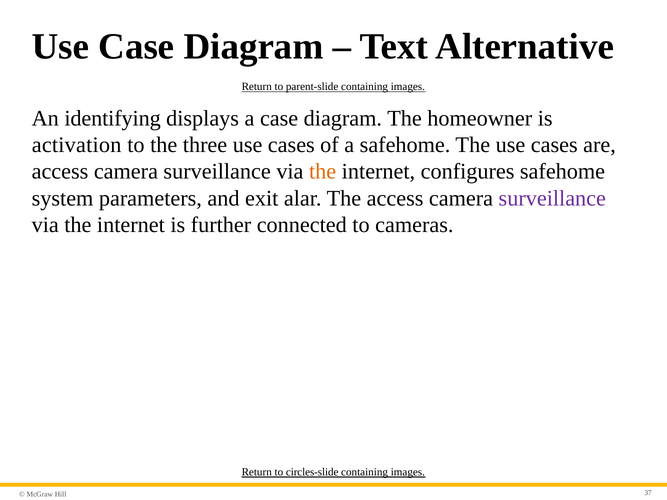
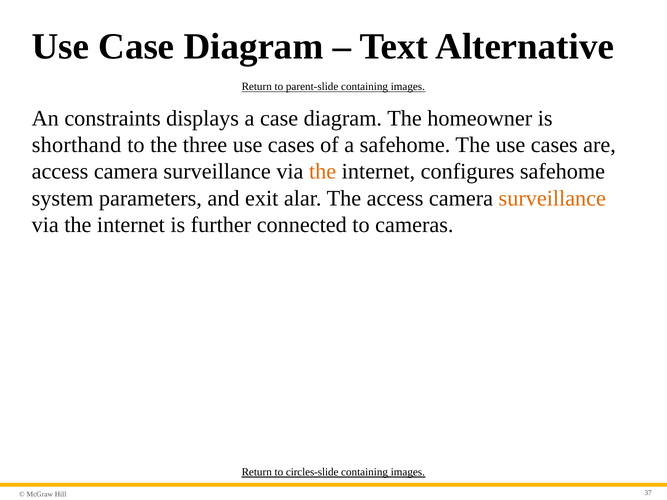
identifying: identifying -> constraints (113, 118)
activation: activation -> shorthand (77, 145)
surveillance colour: purple -> orange (552, 198)
